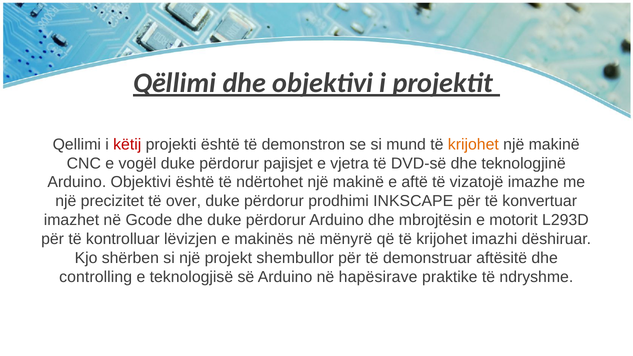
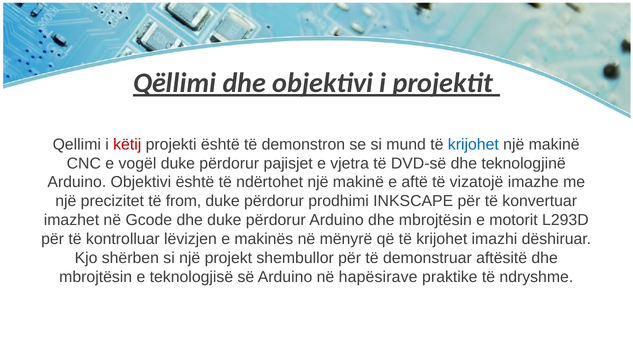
krijohet colour: orange -> blue (473, 144)
over: over -> from (184, 201)
controlling: controlling -> mbrojtësin (96, 277)
